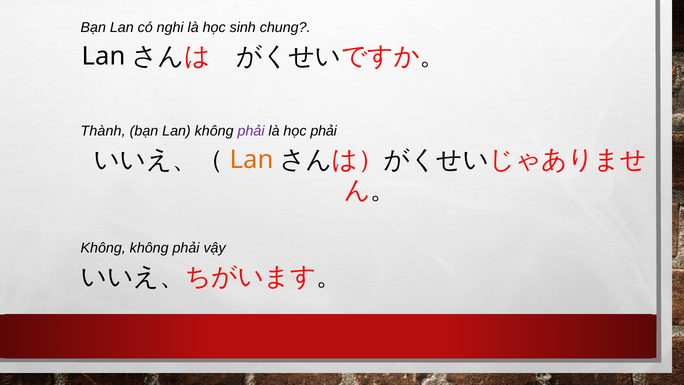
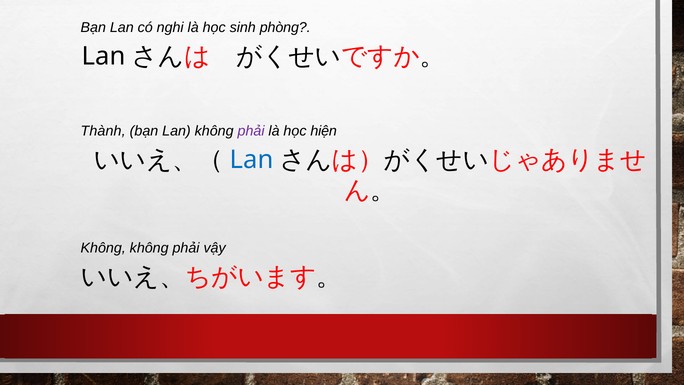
chung: chung -> phòng (285, 27)
học phải: phải -> hiện (324, 131)
Lan colour: orange -> blue (252, 159)
